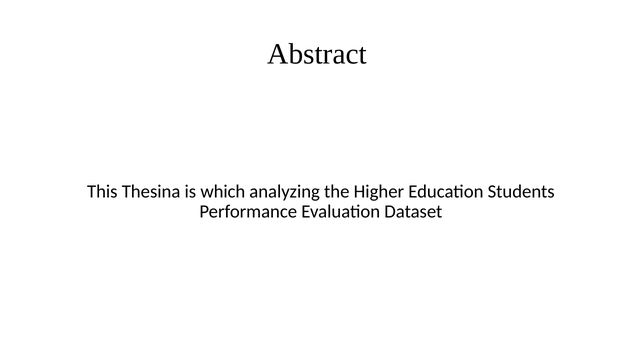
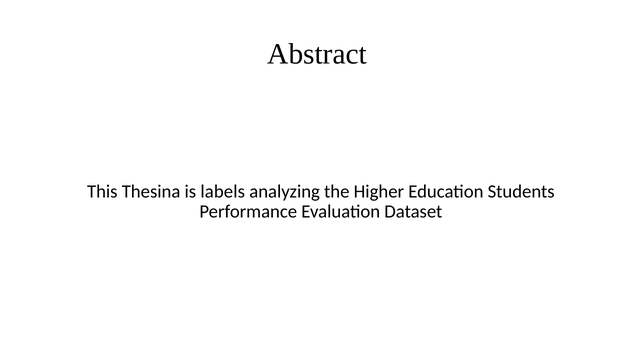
which: which -> labels (223, 192)
